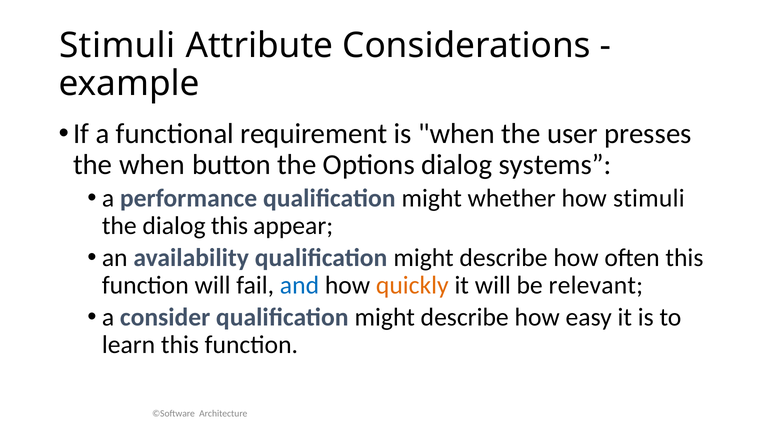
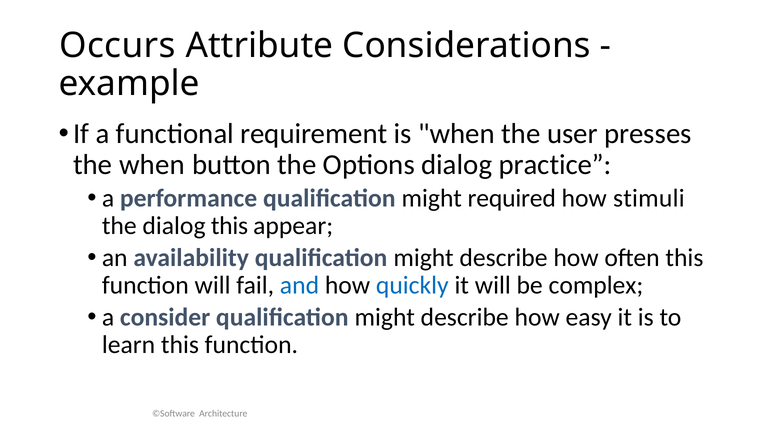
Stimuli: Stimuli -> Occurs (117, 46)
systems: systems -> practice (555, 165)
whether: whether -> required (512, 198)
quickly colour: orange -> blue (412, 285)
relevant: relevant -> complex (596, 285)
